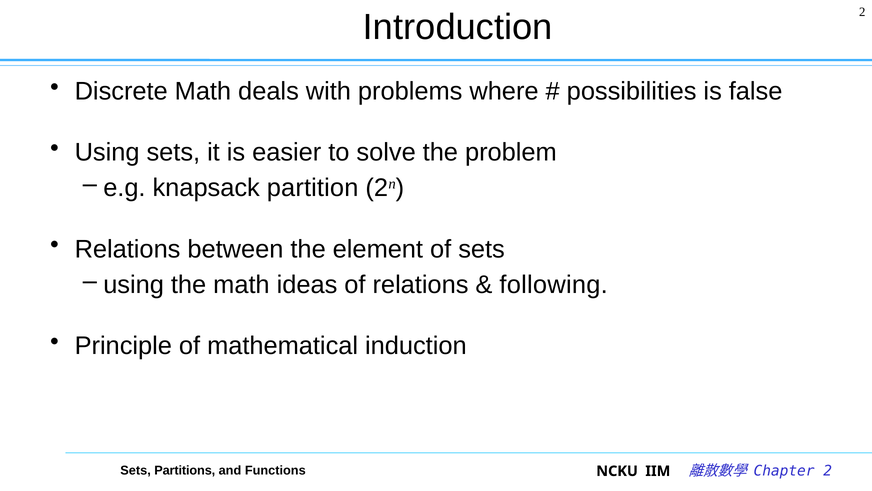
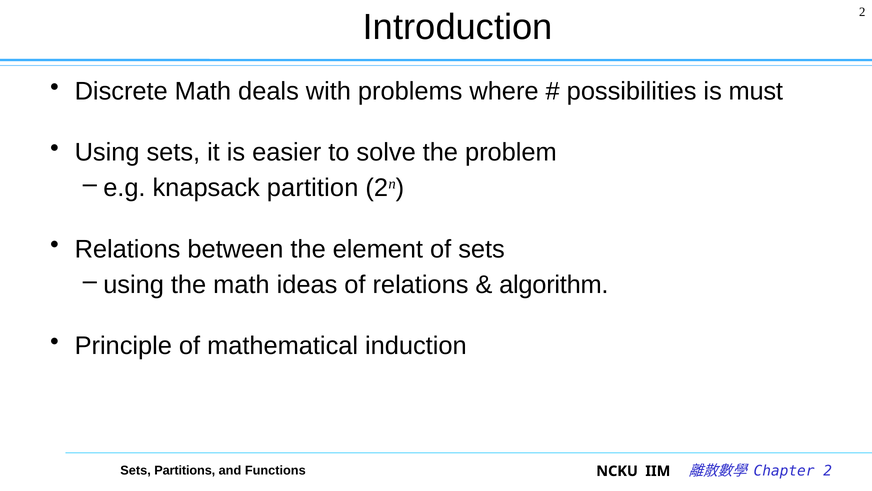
false: false -> must (756, 91)
following: following -> algorithm (554, 285)
